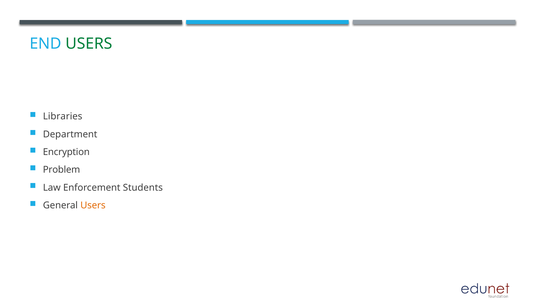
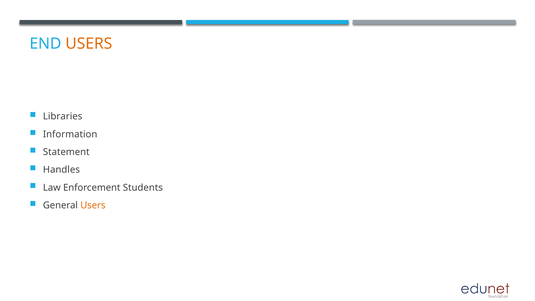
USERS colour: green -> orange (89, 44)
Department: Department -> Information (70, 134)
Encryption: Encryption -> Statement (66, 152)
Problem: Problem -> Handles (61, 170)
